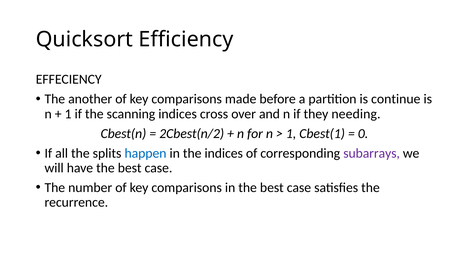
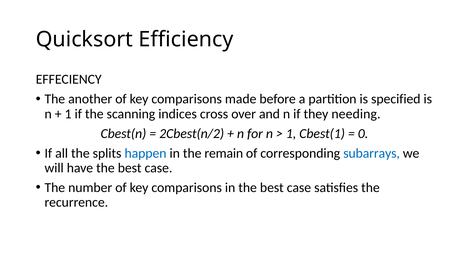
continue: continue -> specified (396, 99)
the indices: indices -> remain (224, 153)
subarrays colour: purple -> blue (372, 153)
